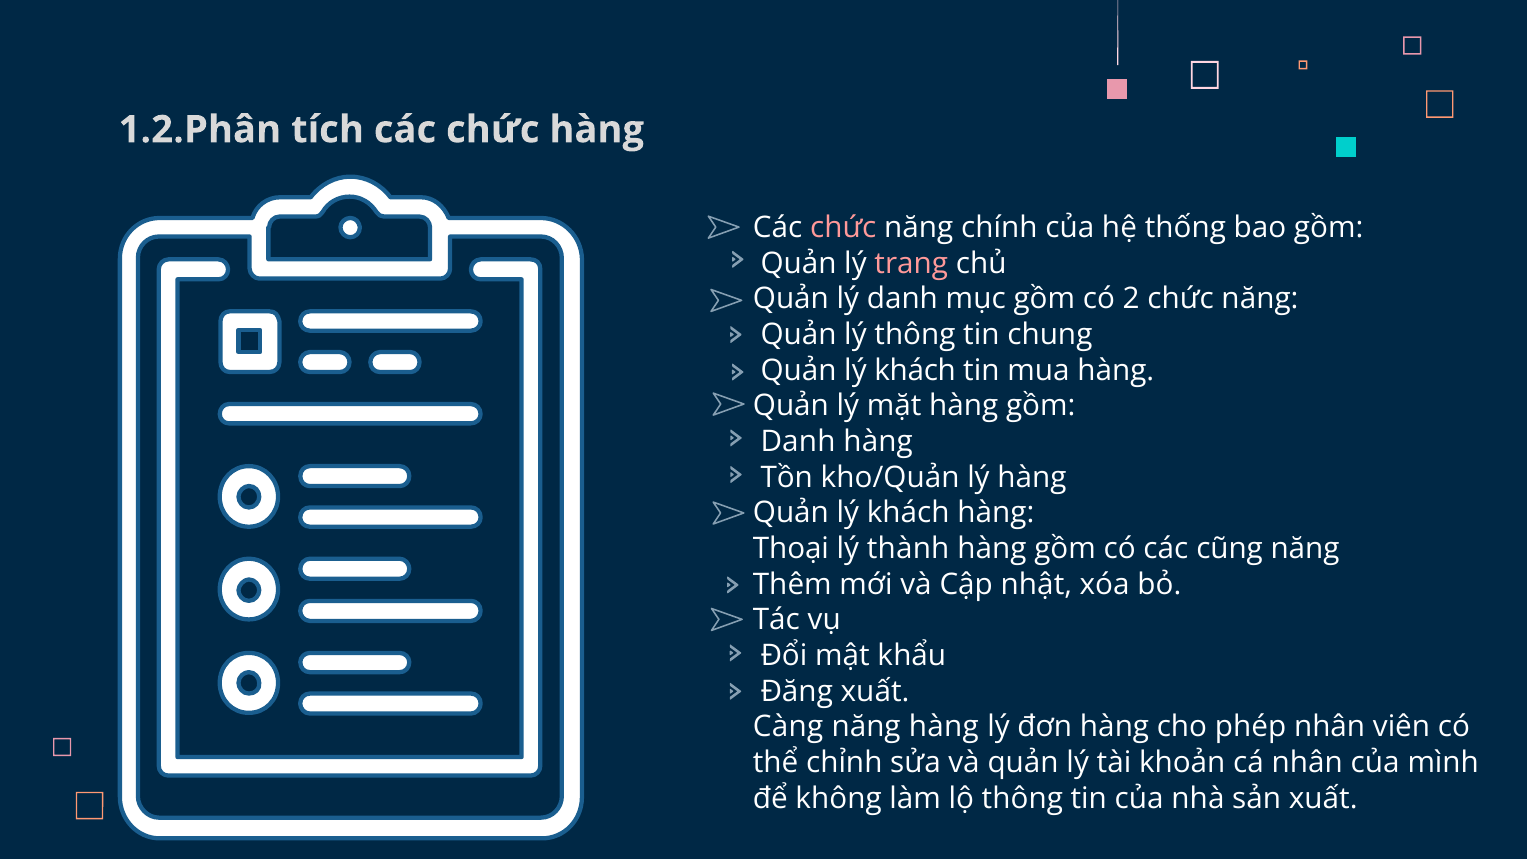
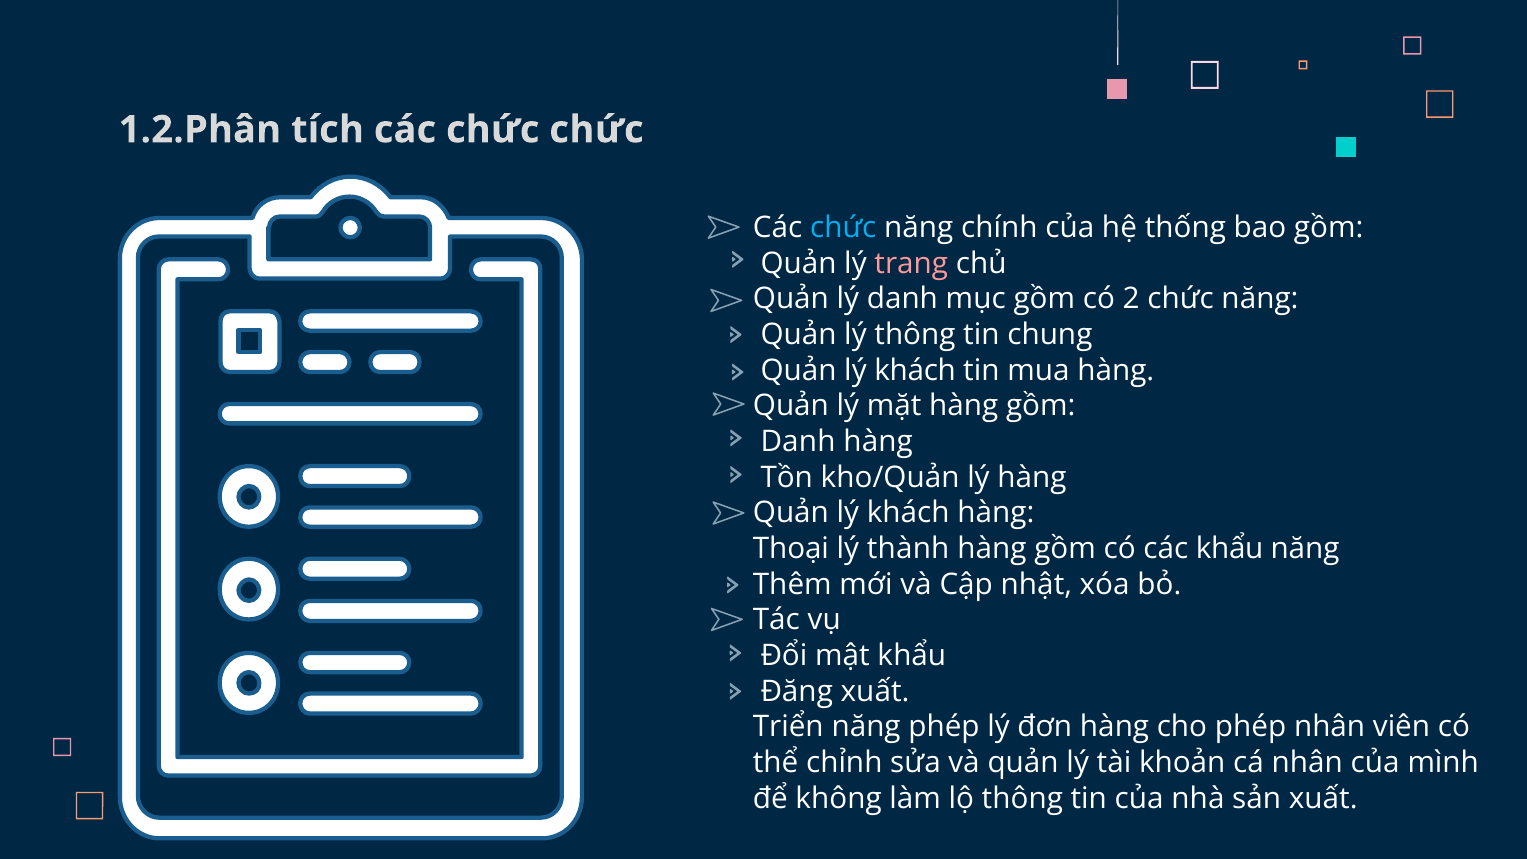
chức hàng: hàng -> chức (597, 130)
chức colour: pink -> light blue (843, 228)
các cũng: cũng -> khẩu (1230, 549)
Càng: Càng -> Triển (788, 727)
năng hàng: hàng -> phép (944, 727)
